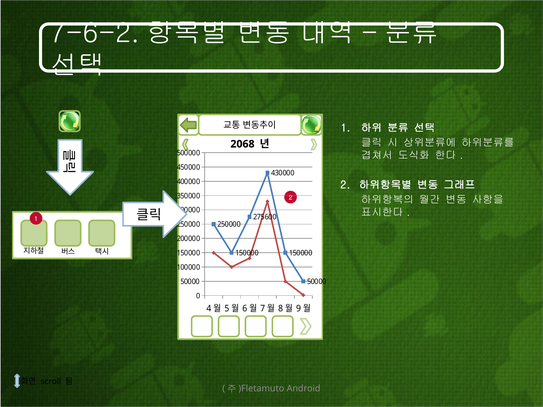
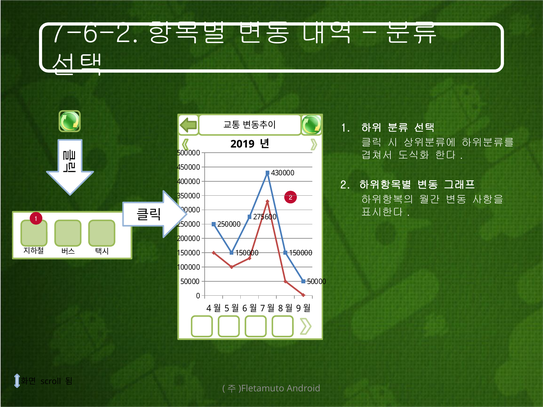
2068: 2068 -> 2019 (242, 144)
